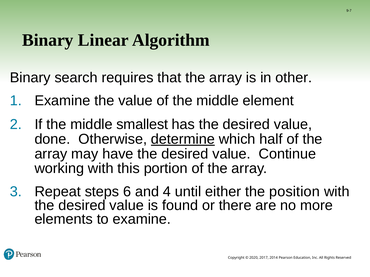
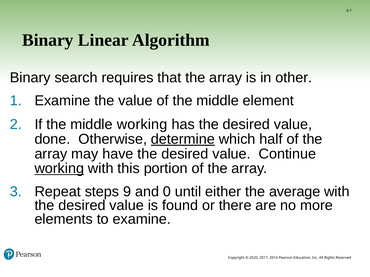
middle smallest: smallest -> working (142, 125)
working underline: none -> present (59, 169)
6: 6 -> 9 (127, 192)
4: 4 -> 0 (167, 192)
position: position -> average (295, 192)
